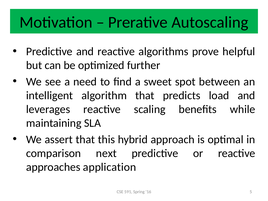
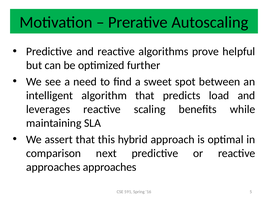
approaches application: application -> approaches (110, 167)
